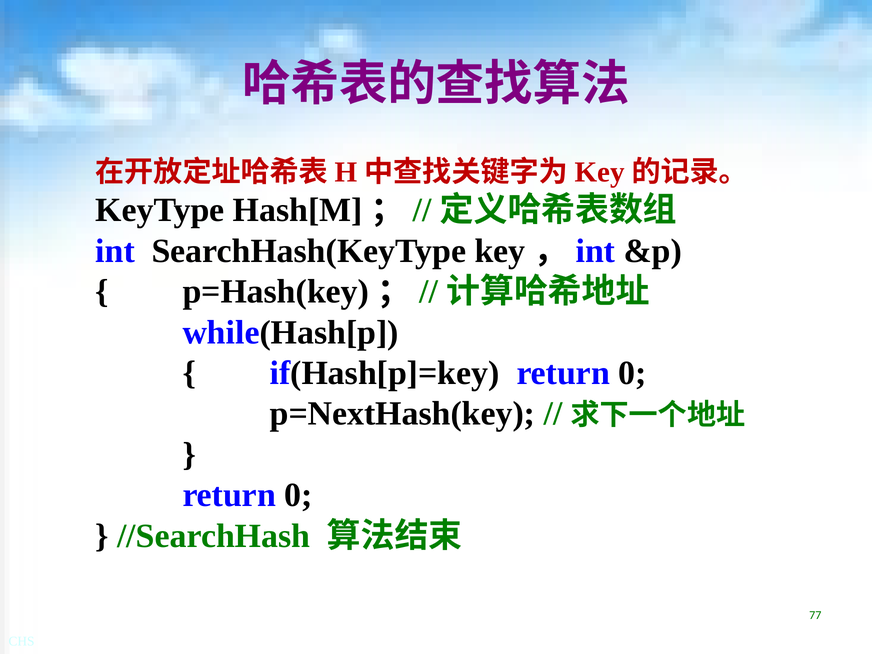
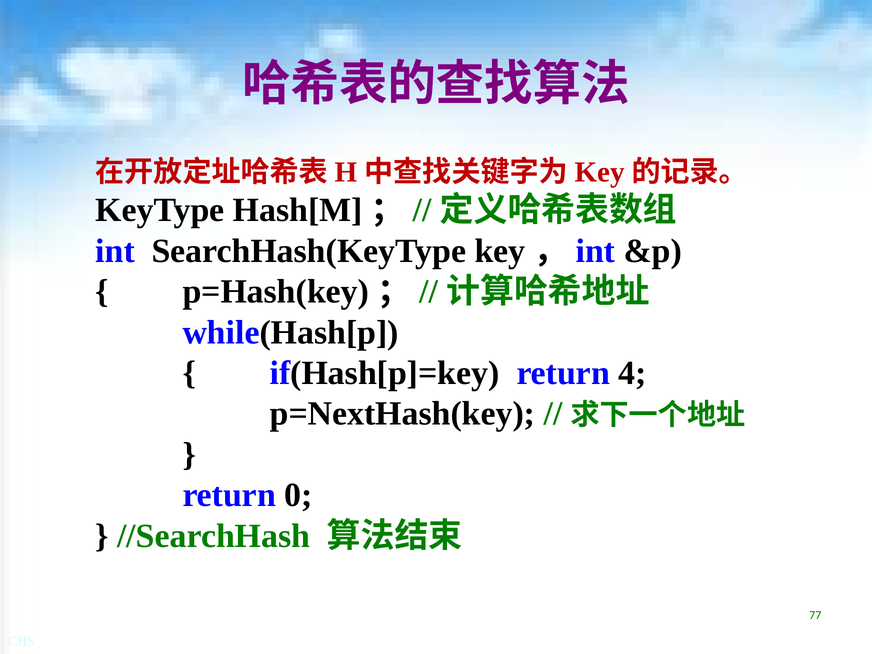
if(Hash[p]=key return 0: 0 -> 4 (632, 373)
